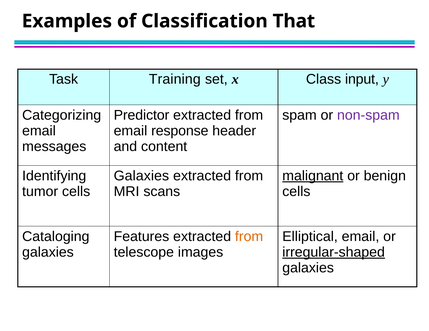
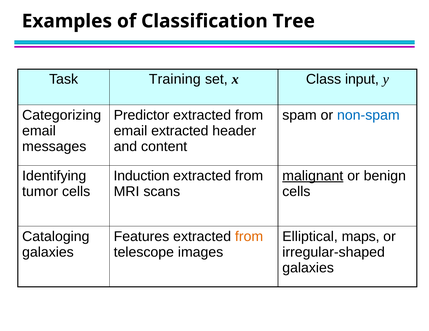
That: That -> Tree (294, 21)
non-spam colour: purple -> blue (368, 115)
email response: response -> extracted (180, 131)
Galaxies: Galaxies -> Induction (142, 176)
Elliptical email: email -> maps (361, 237)
irregular-shaped underline: present -> none (334, 252)
